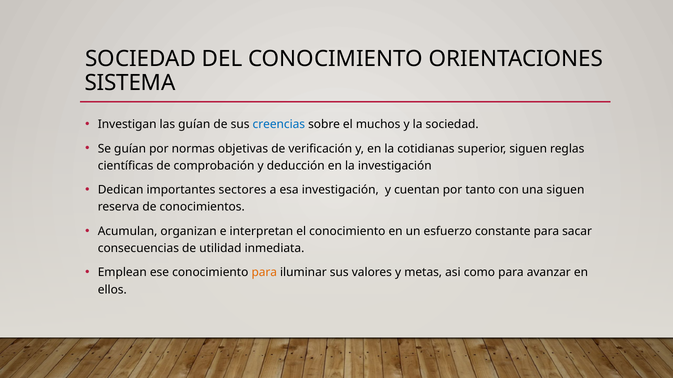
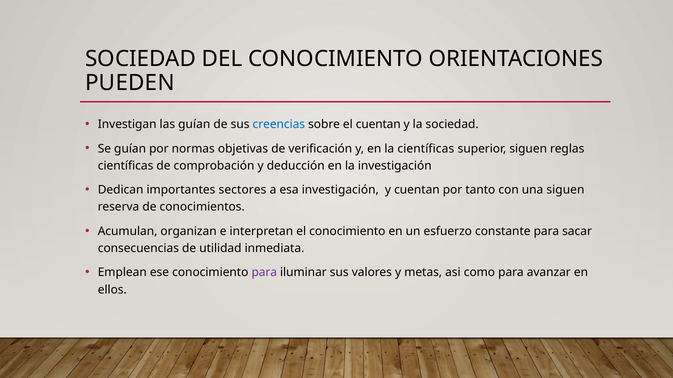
SISTEMA: SISTEMA -> PUEDEN (130, 83)
el muchos: muchos -> cuentan (378, 125)
la cotidianas: cotidianas -> científicas (426, 149)
para colour: orange -> purple (264, 273)
